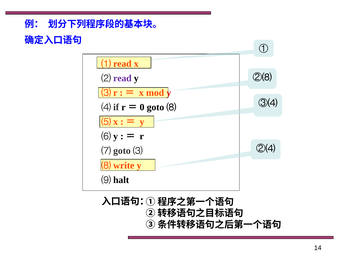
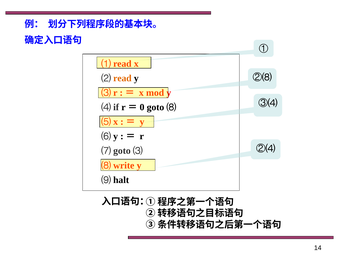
read colour: purple -> orange (122, 78)
